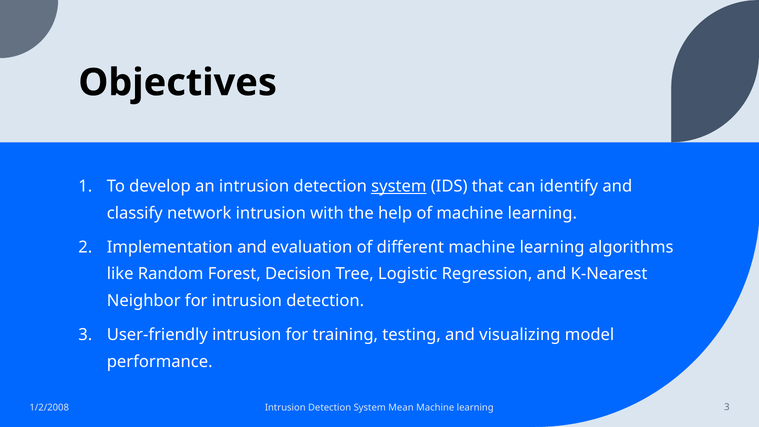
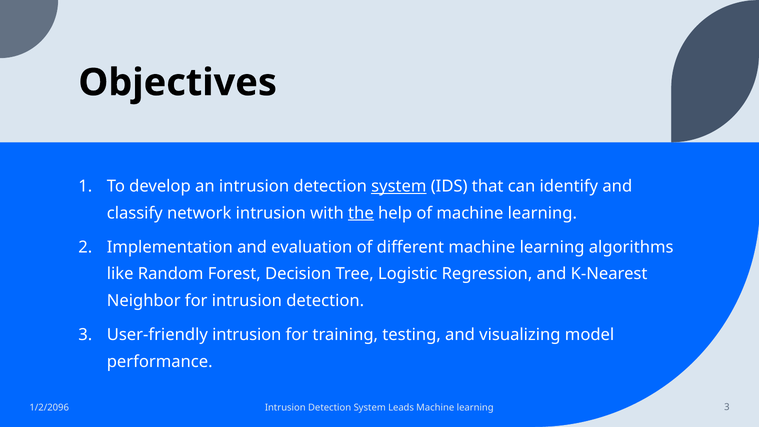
the underline: none -> present (361, 213)
1/2/2008: 1/2/2008 -> 1/2/2096 (49, 408)
Mean: Mean -> Leads (401, 408)
